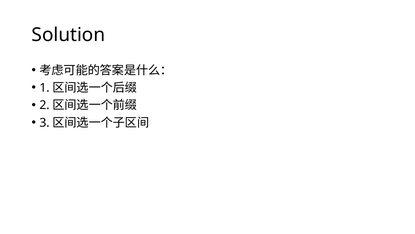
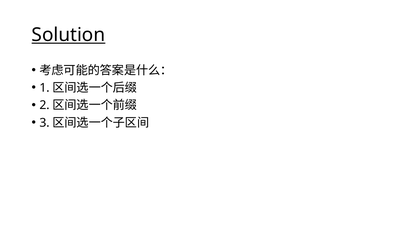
Solution underline: none -> present (68, 35)
